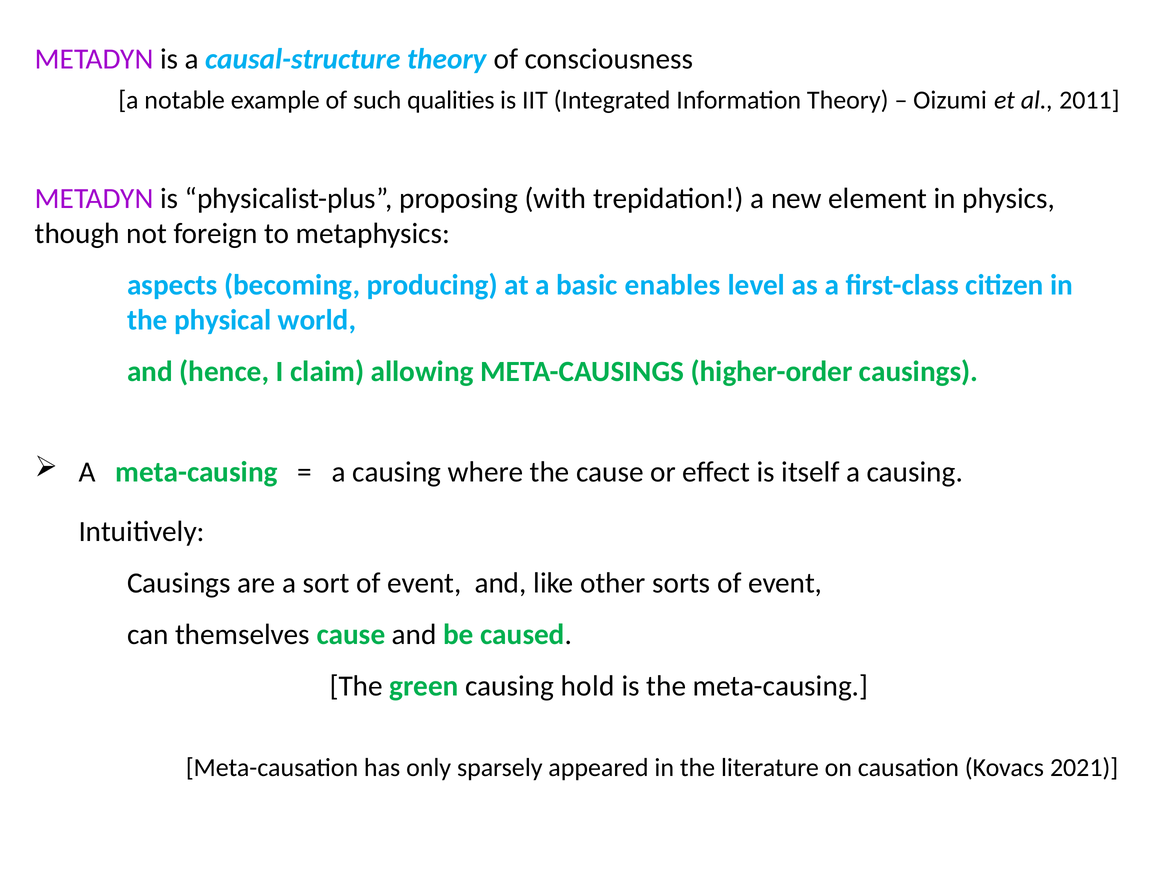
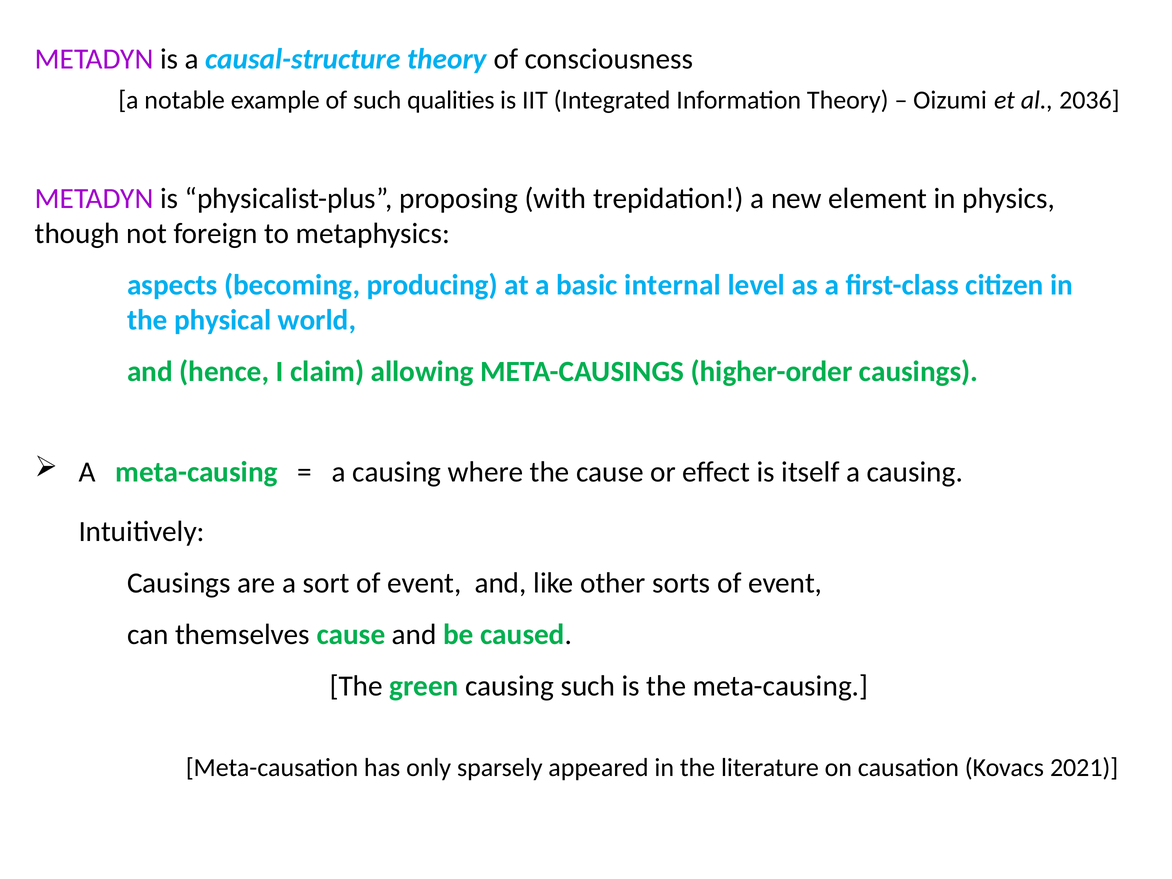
2011: 2011 -> 2036 (1089, 100)
enables: enables -> internal (673, 285)
causing hold: hold -> such (588, 686)
